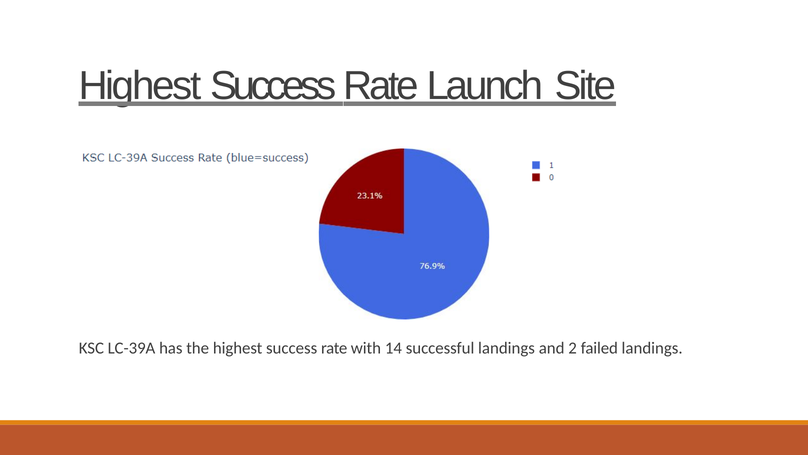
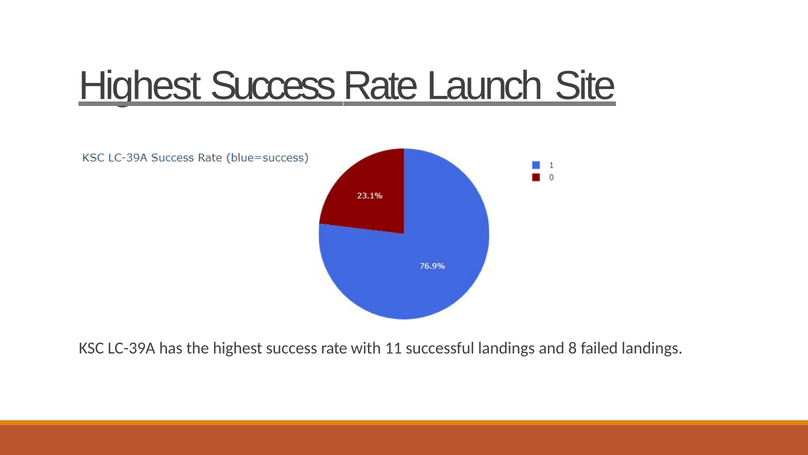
14: 14 -> 11 (393, 348)
2: 2 -> 8 (573, 348)
